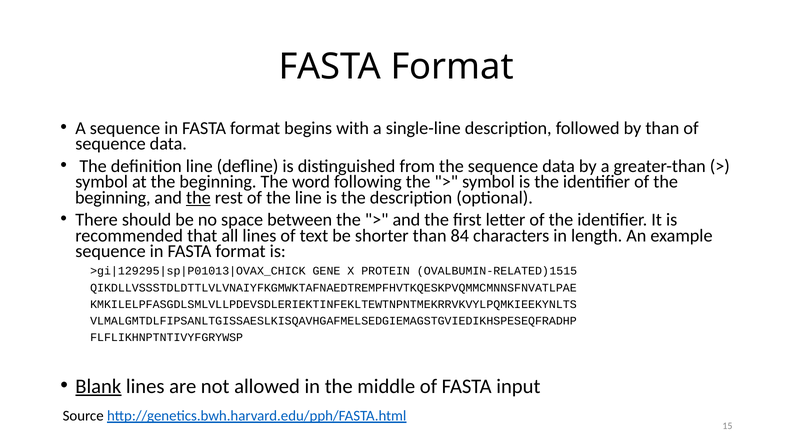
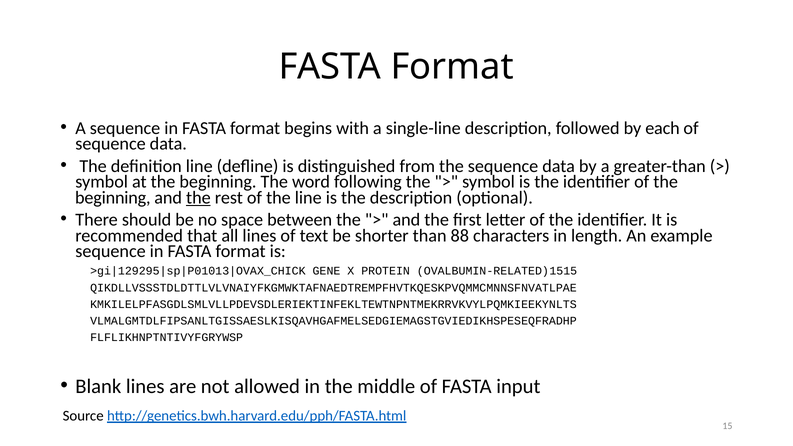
by than: than -> each (662, 128)
84: 84 -> 88 (460, 236)
Blank underline: present -> none (98, 386)
